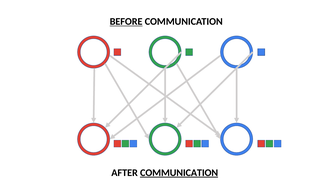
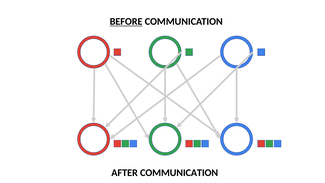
COMMUNICATION underline: present -> none (179, 173)
